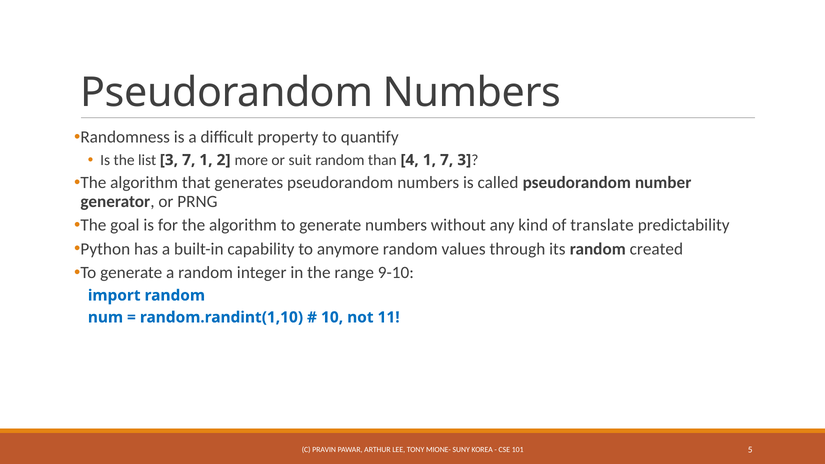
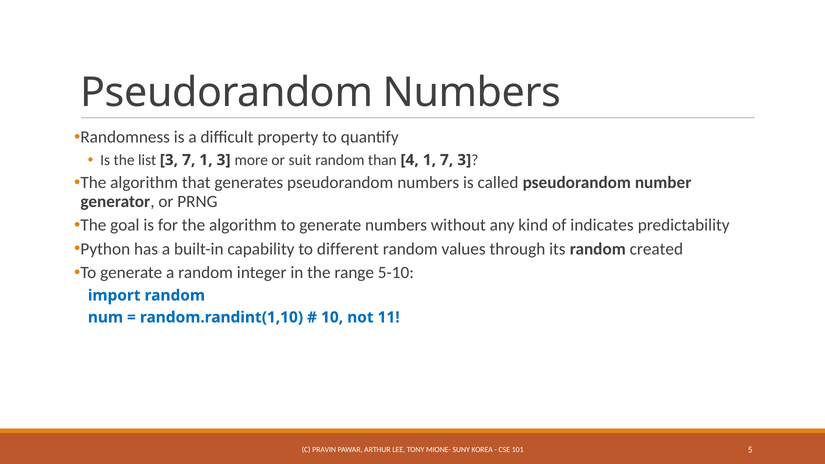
1 2: 2 -> 3 (224, 160)
translate: translate -> indicates (602, 225)
anymore: anymore -> different (348, 249)
9-10: 9-10 -> 5-10 (396, 273)
